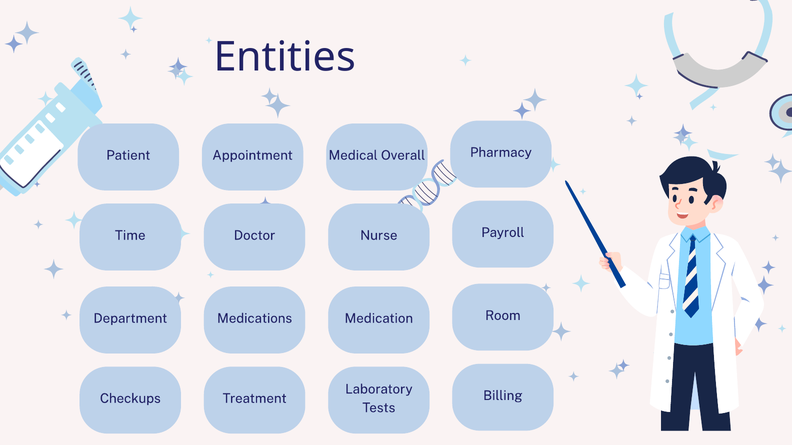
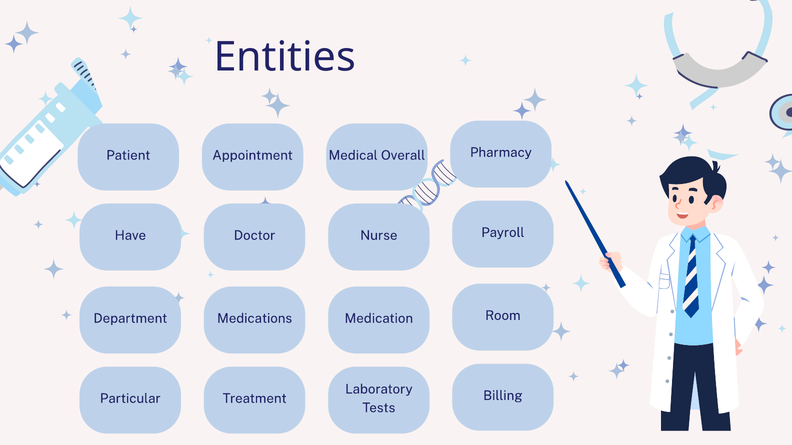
Time: Time -> Have (130, 236)
Checkups: Checkups -> Particular (130, 399)
